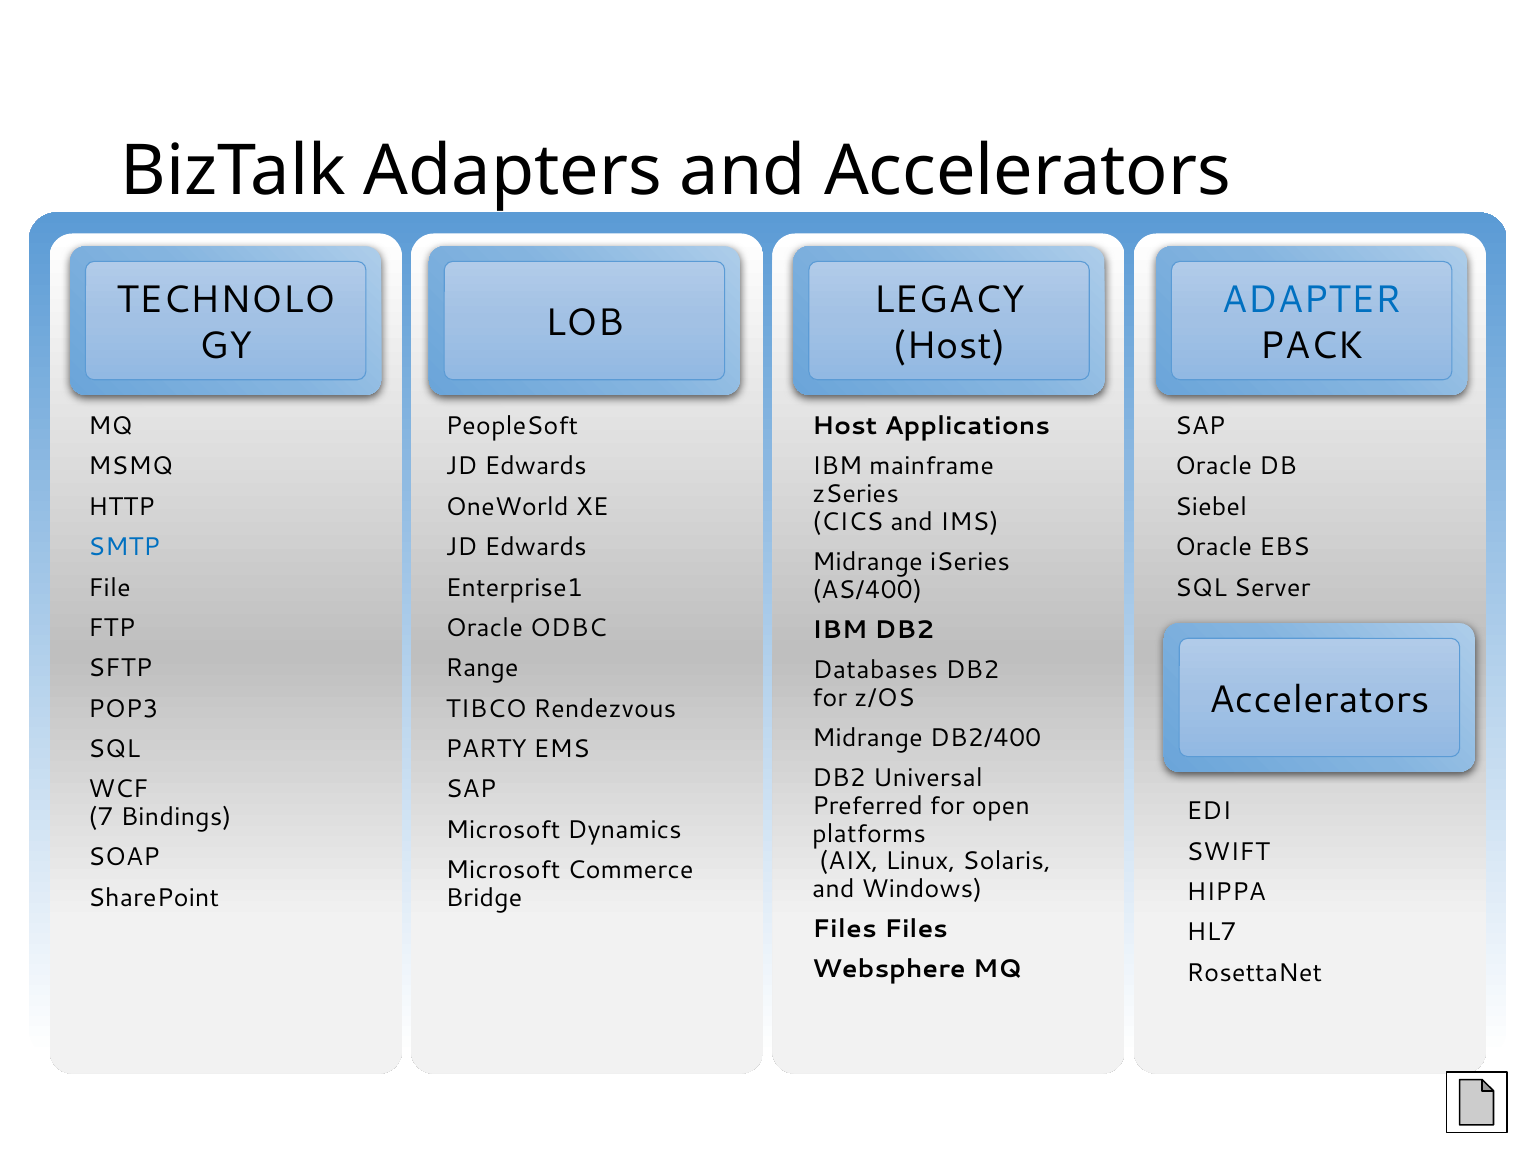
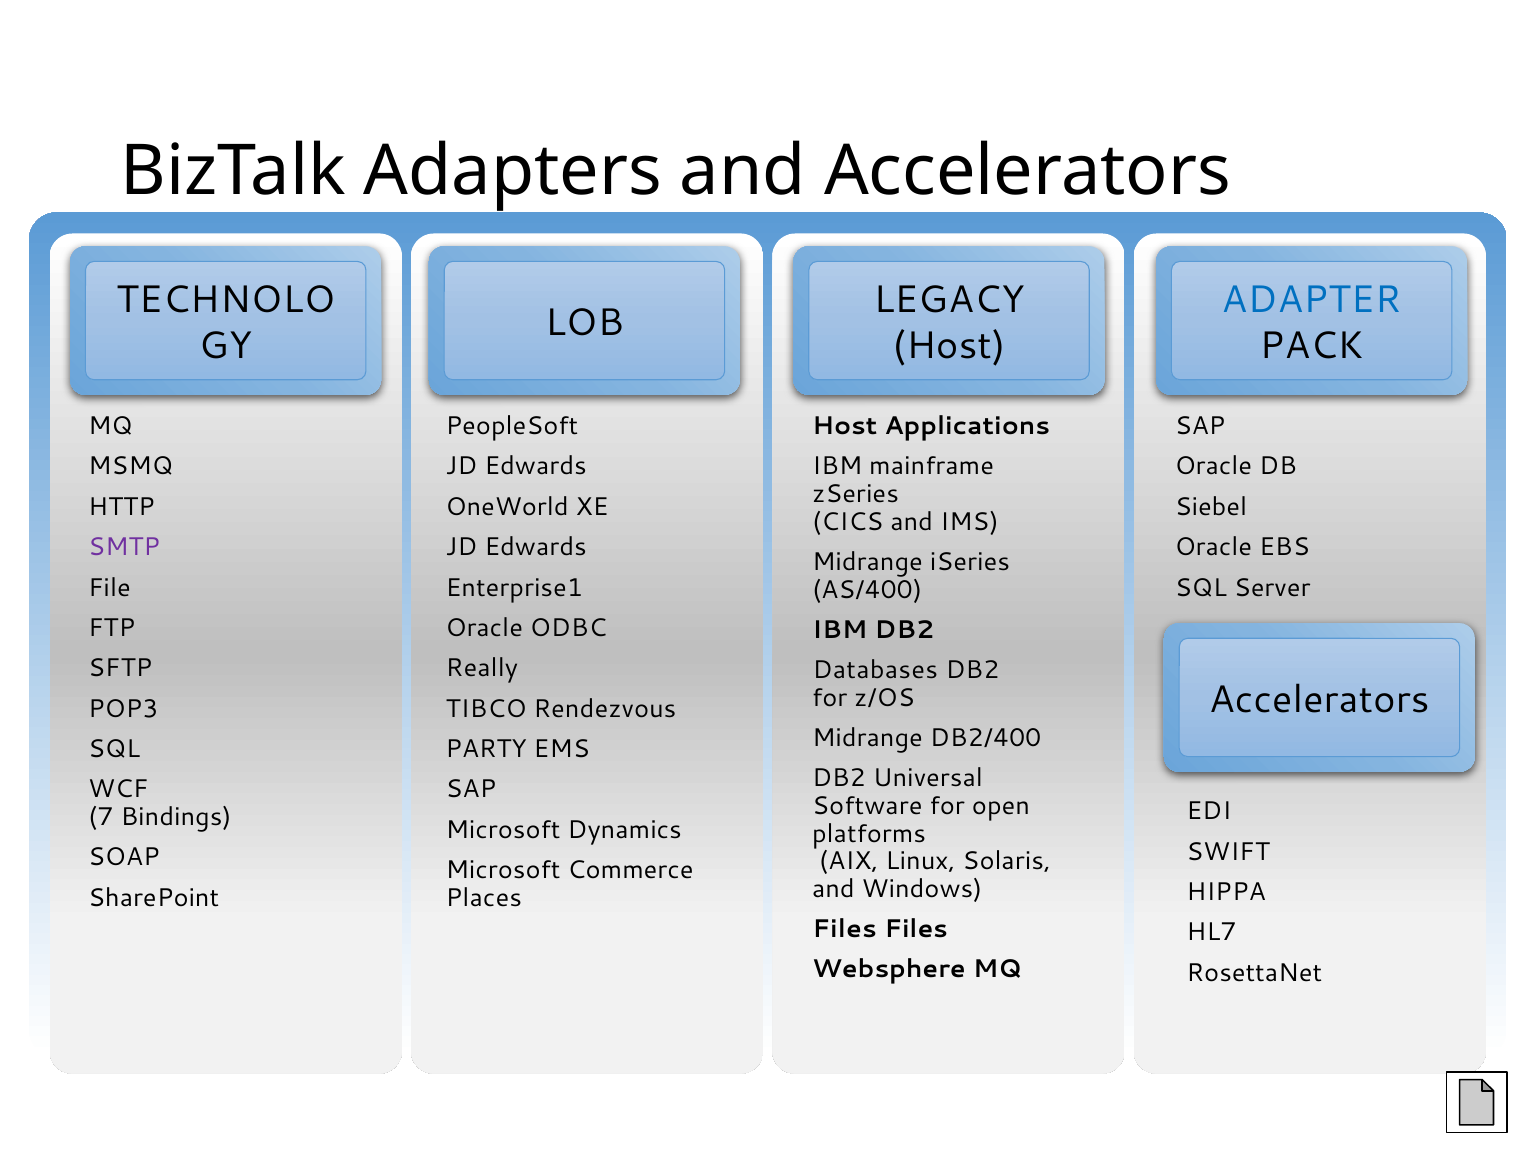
SMTP colour: blue -> purple (124, 547)
Range: Range -> Really (482, 668)
Preferred: Preferred -> Software (867, 806)
Bridge: Bridge -> Places (484, 898)
